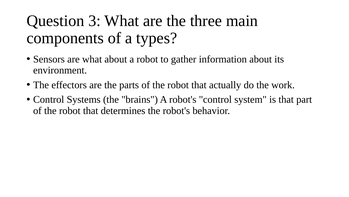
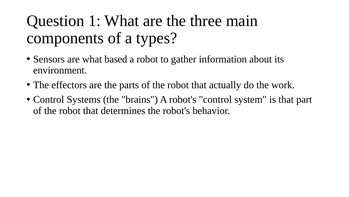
3: 3 -> 1 (94, 21)
what about: about -> based (116, 59)
